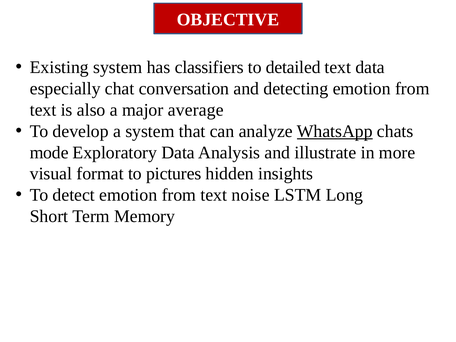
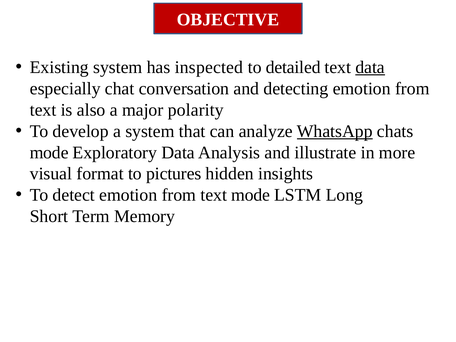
classifiers: classifiers -> inspected (209, 67)
data underline: none -> present (370, 67)
average: average -> polarity (196, 110)
text noise: noise -> mode (251, 195)
